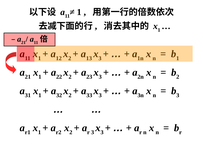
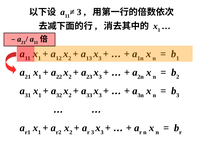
1: 1 -> 3 (79, 12)
